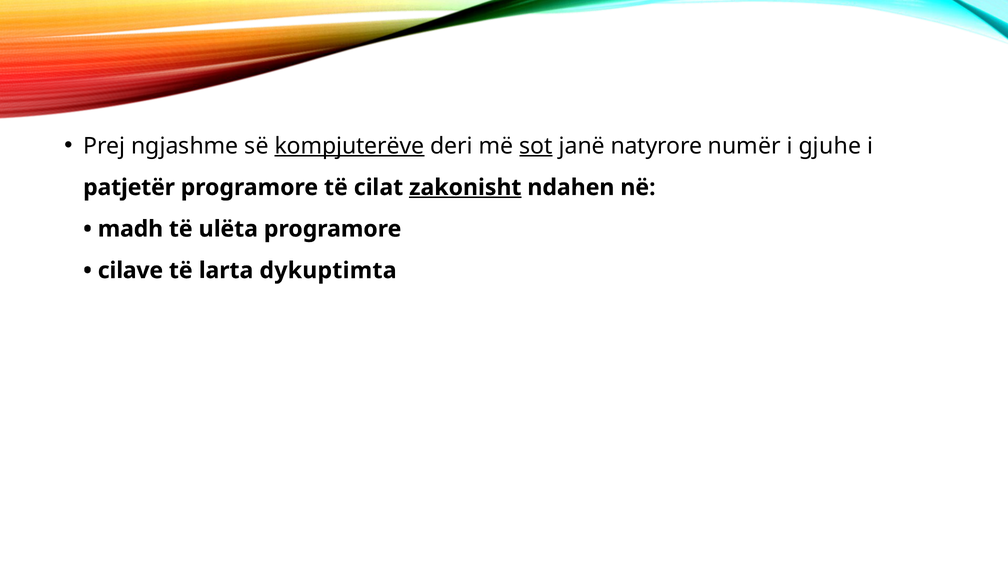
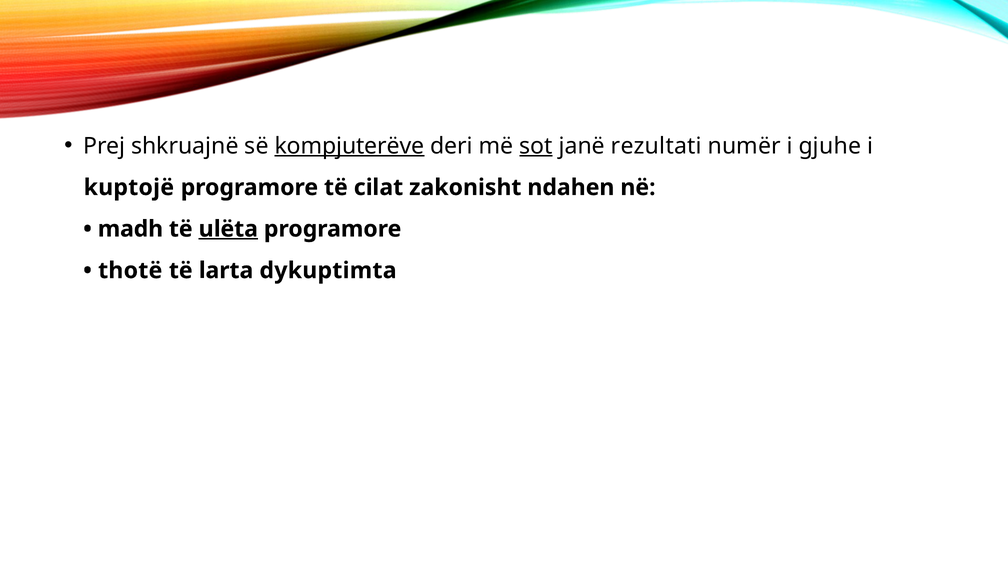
ngjashme: ngjashme -> shkruajnë (185, 146)
natyrore: natyrore -> rezultati (656, 146)
patjetër: patjetër -> kuptojë (129, 187)
zakonisht underline: present -> none (465, 187)
ulëta underline: none -> present (228, 229)
cilave: cilave -> thotë (130, 271)
